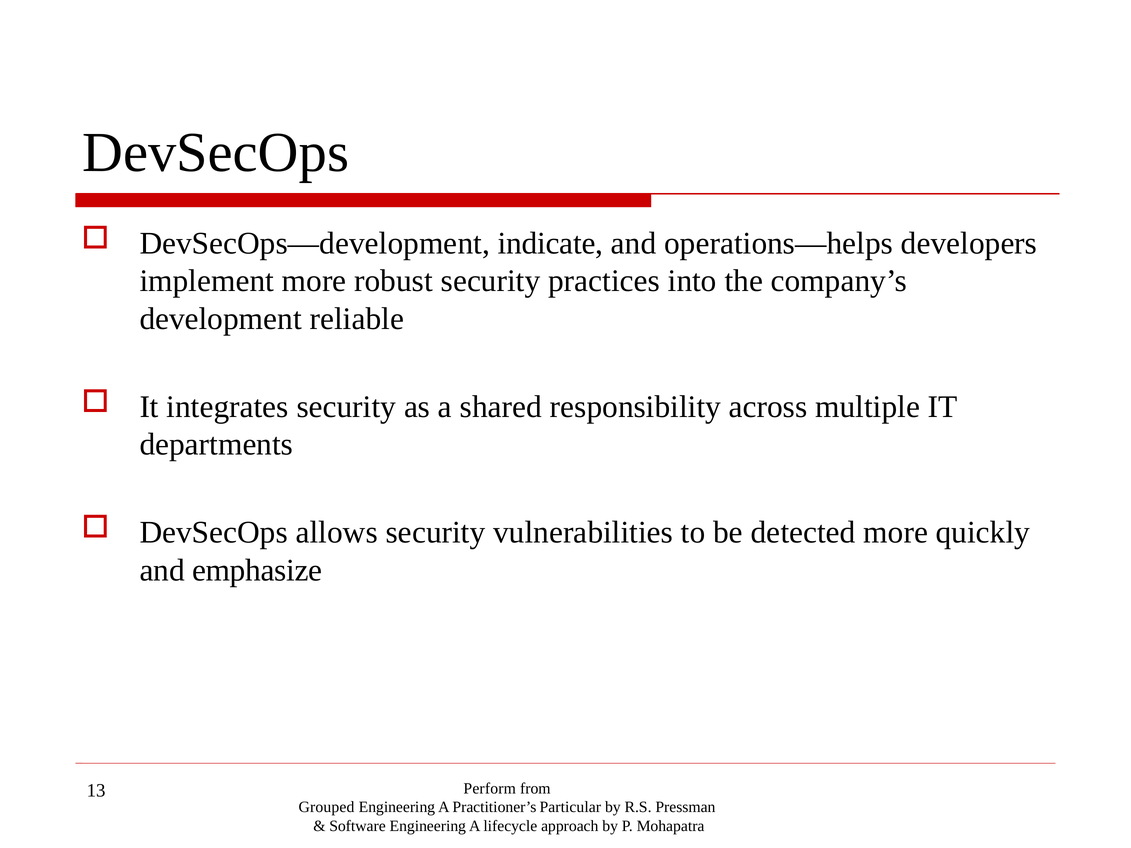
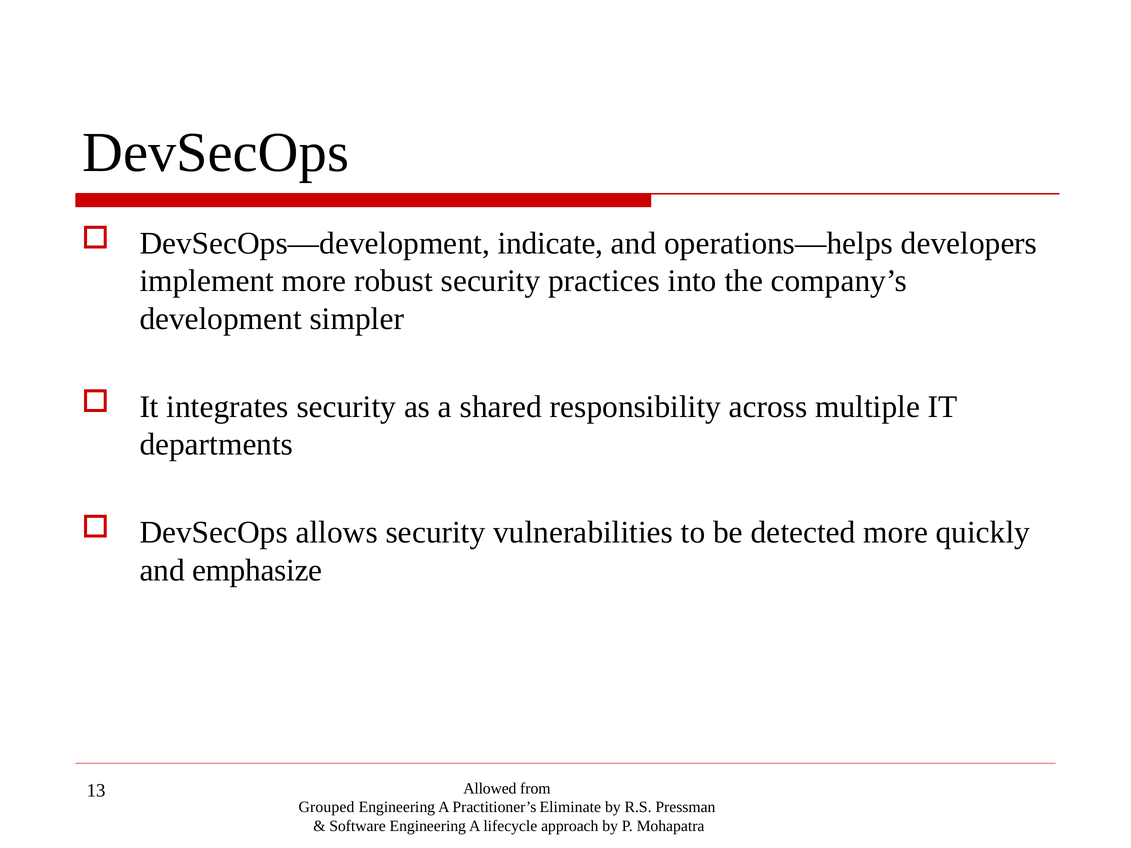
reliable: reliable -> simpler (357, 319)
Perform: Perform -> Allowed (490, 789)
Particular: Particular -> Eliminate (570, 808)
